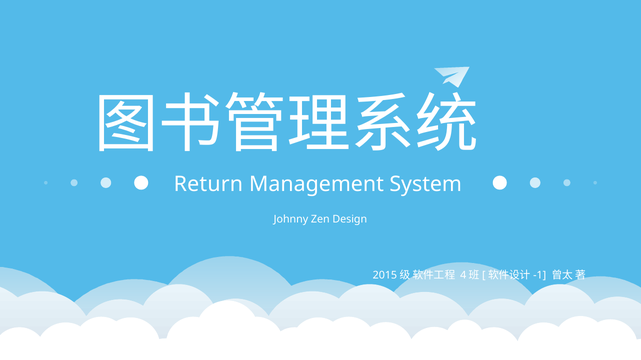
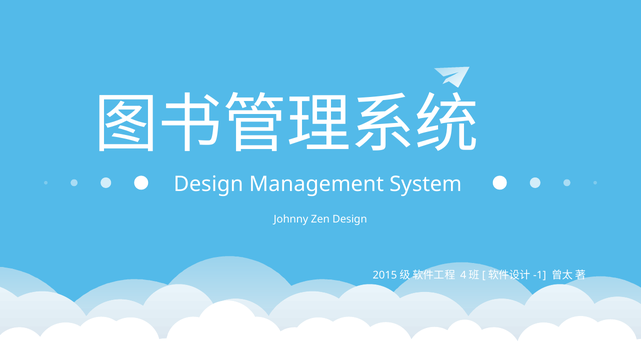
Return: Return -> Design (208, 184)
